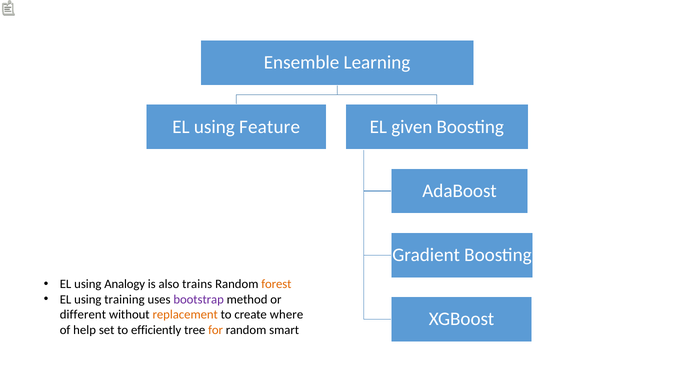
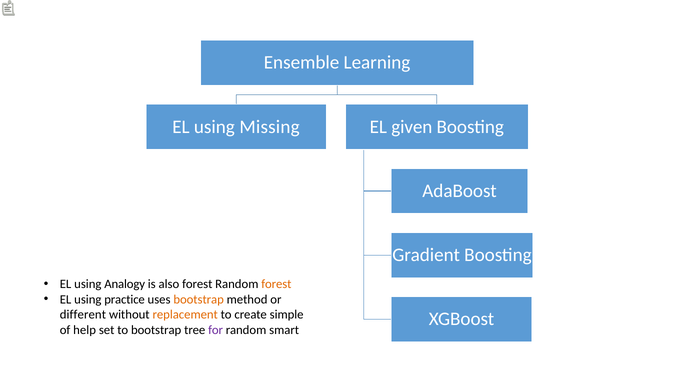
Feature: Feature -> Missing (270, 127)
also trains: trains -> forest (197, 284)
training: training -> practice (125, 299)
bootstrap colour: purple -> orange (199, 299)
where: where -> simple (287, 315)
to efficiently: efficiently -> bootstrap (156, 330)
for colour: orange -> purple (216, 330)
